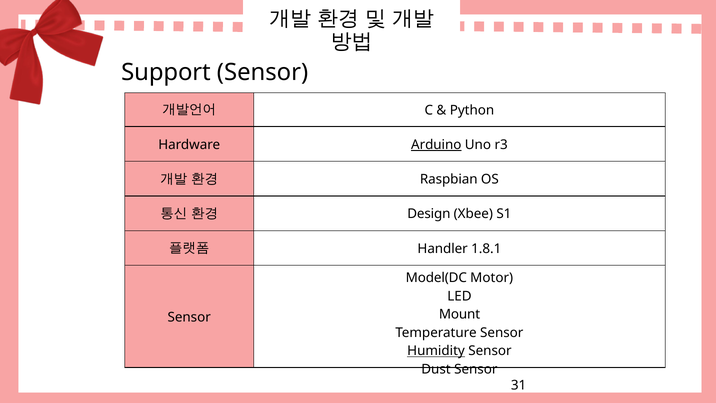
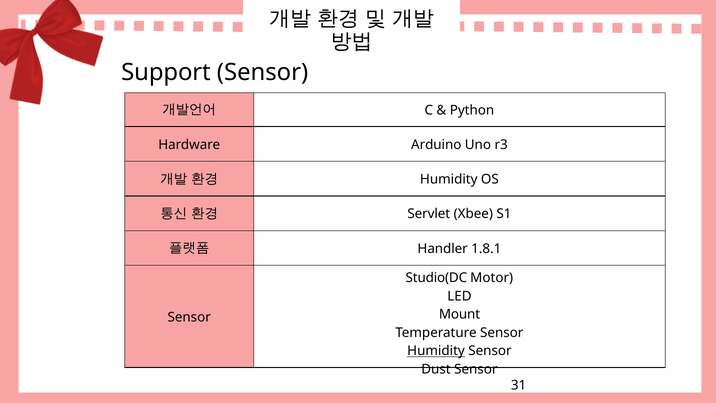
Arduino underline: present -> none (436, 145)
Raspbian: Raspbian -> Humidity (449, 179)
Design: Design -> Servlet (429, 214)
Model(DC: Model(DC -> Studio(DC (436, 278)
